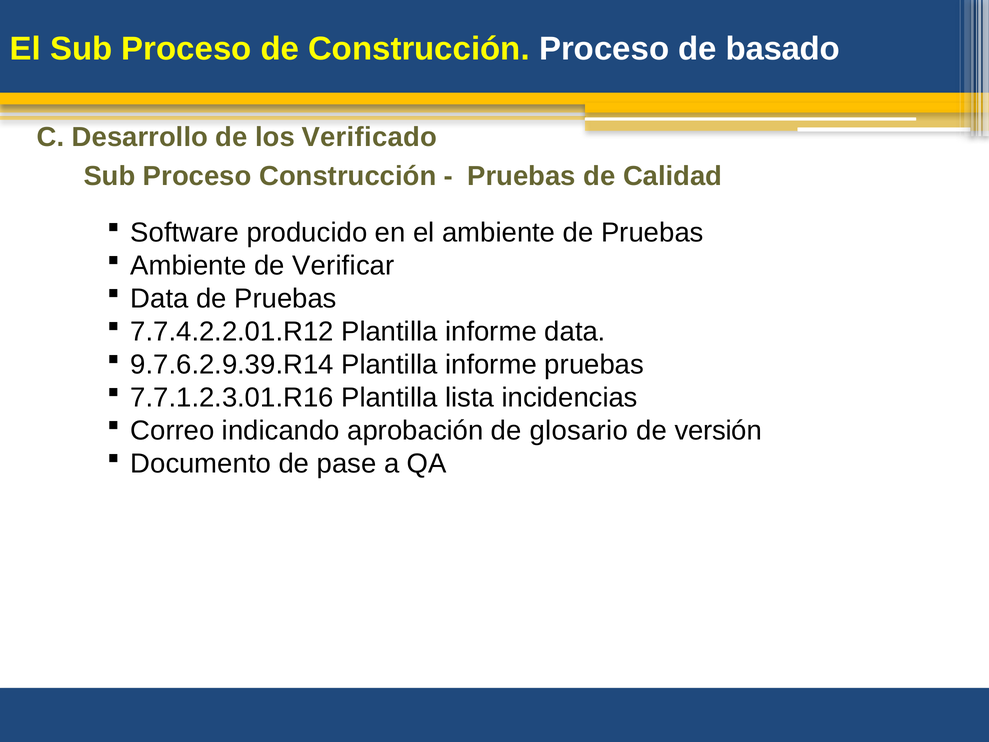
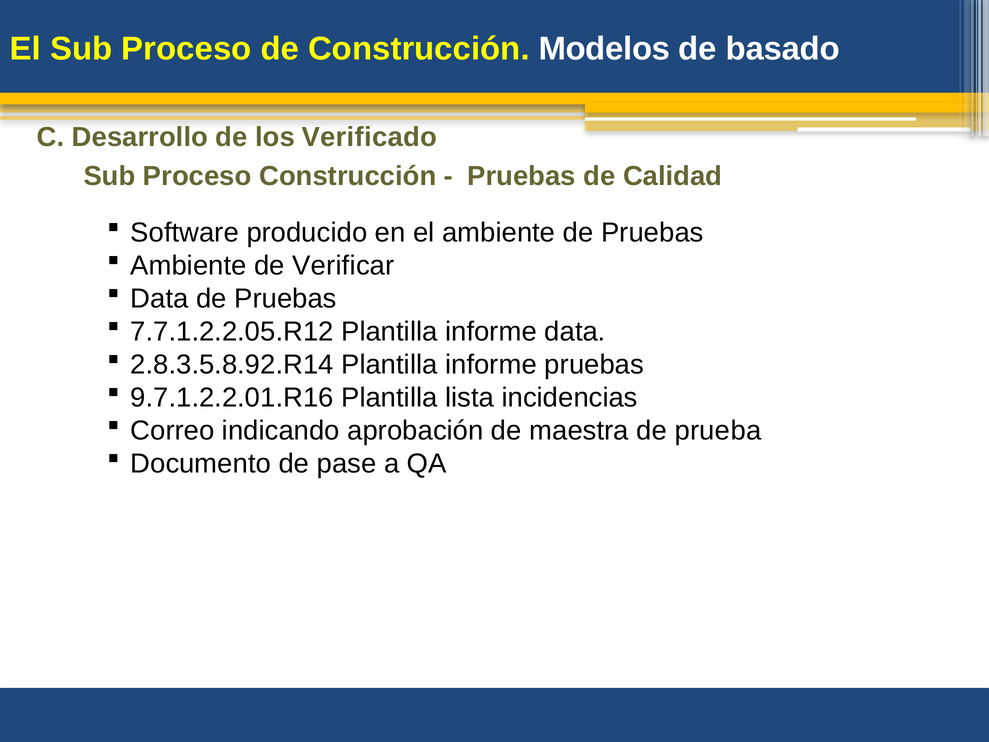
Construcción Proceso: Proceso -> Modelos (604, 49)
7.7.4.2.2.01.R12: 7.7.4.2.2.01.R12 -> 7.7.1.2.2.05.R12 (232, 331)
9.7.6.2.9.39.R14: 9.7.6.2.9.39.R14 -> 2.8.3.5.8.92.R14 (232, 364)
7.7.1.2.3.01.R16: 7.7.1.2.3.01.R16 -> 9.7.1.2.2.01.R16 (232, 397)
glosario: glosario -> maestra (579, 430)
versión: versión -> prueba (718, 430)
